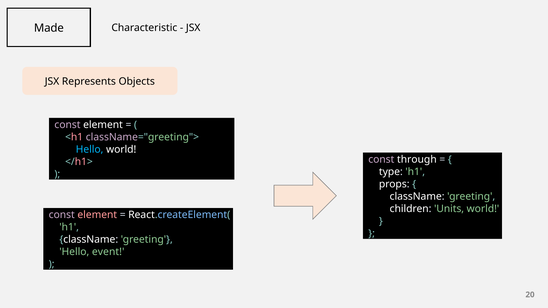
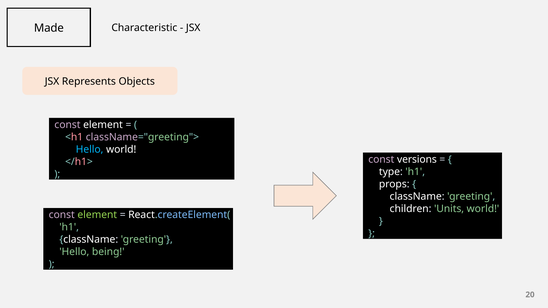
through: through -> versions (417, 160)
element colour: pink -> light green (97, 215)
event: event -> being (108, 252)
